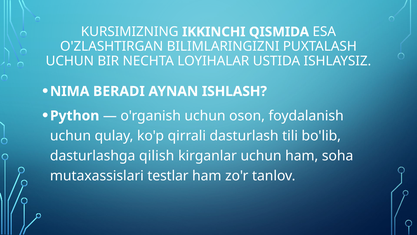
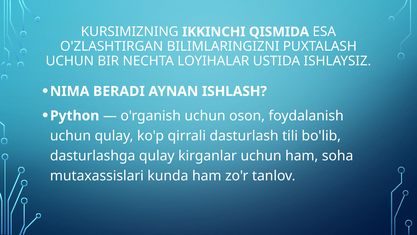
dasturlashga qilish: qilish -> qulay (157, 156)
testlar: testlar -> kunda (168, 176)
